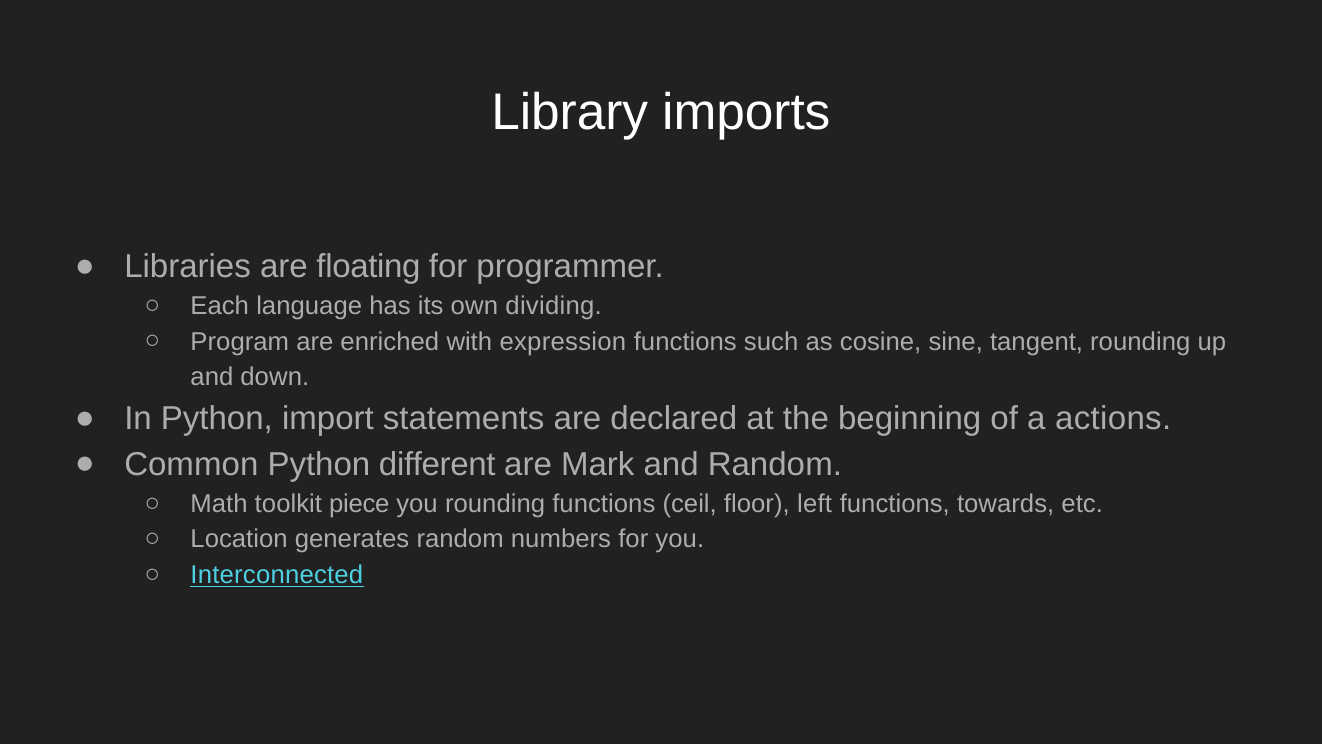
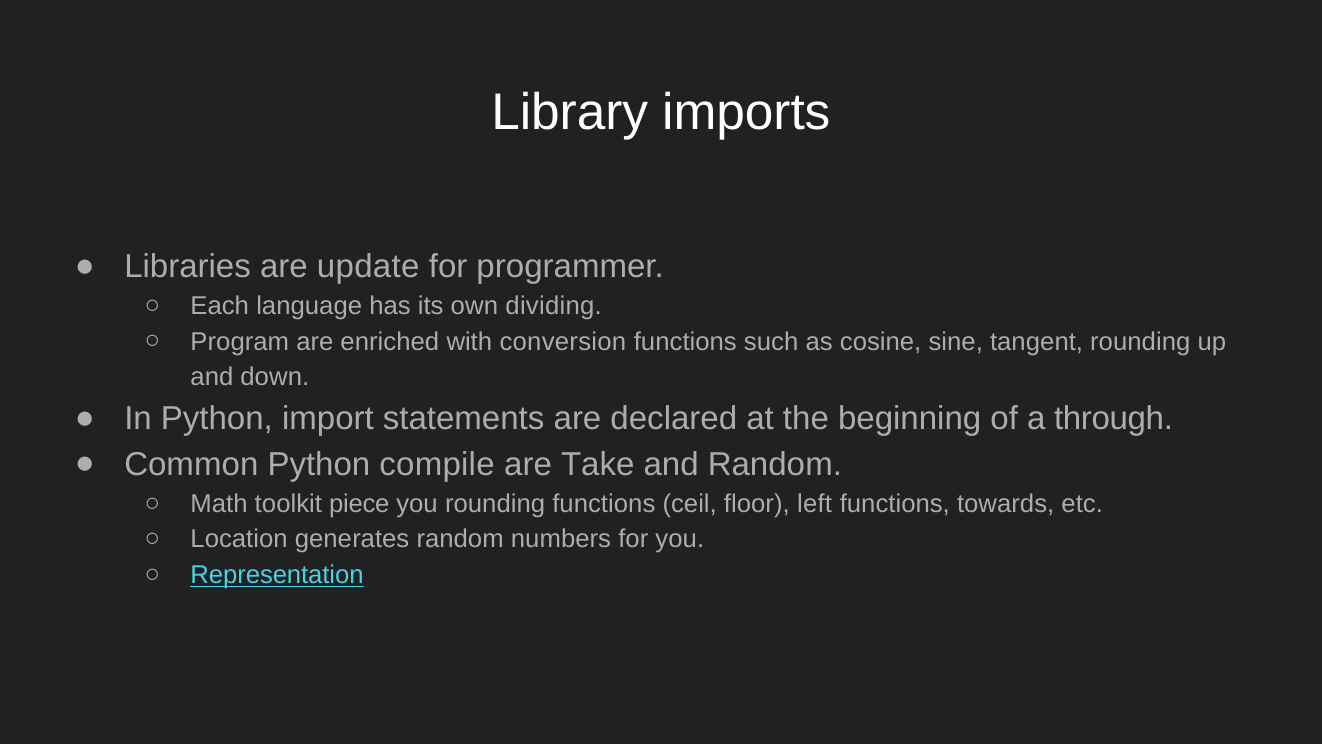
floating: floating -> update (368, 267)
expression: expression -> conversion (563, 342)
actions: actions -> through (1113, 419)
different: different -> compile (437, 464)
Mark: Mark -> Take (598, 464)
Interconnected: Interconnected -> Representation (277, 575)
